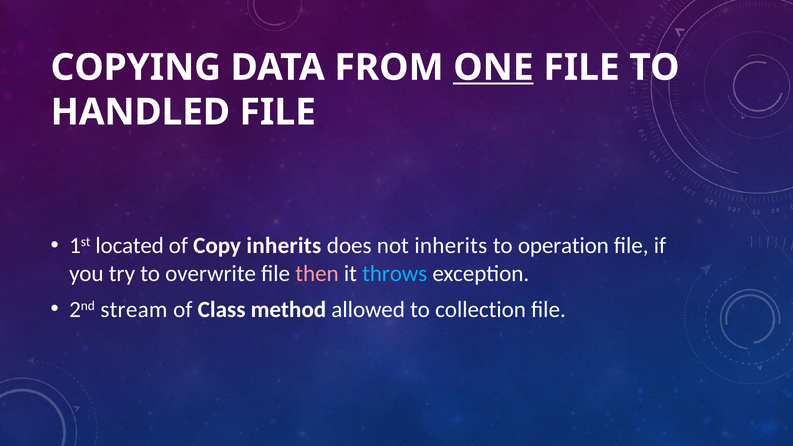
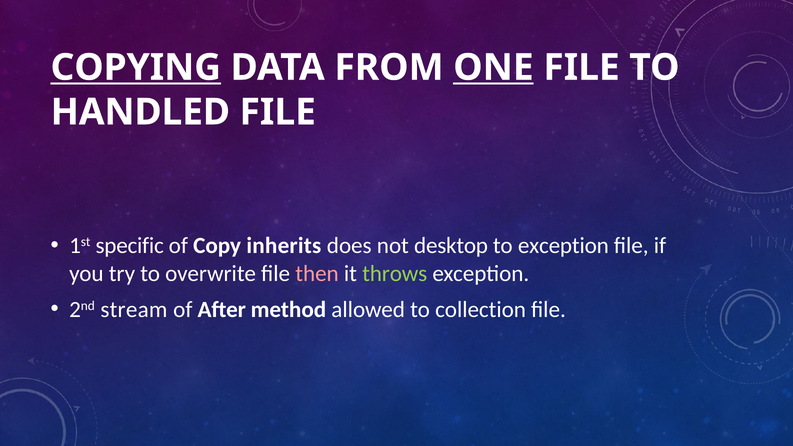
COPYING underline: none -> present (136, 68)
located: located -> specific (130, 246)
not inherits: inherits -> desktop (451, 246)
to operation: operation -> exception (563, 246)
throws colour: light blue -> light green (395, 274)
Class: Class -> After (222, 310)
